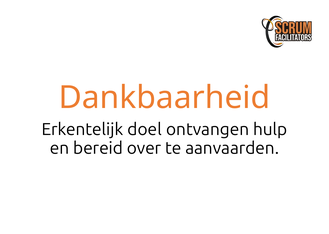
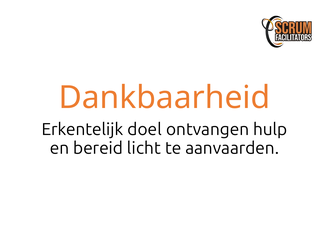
over: over -> licht (144, 148)
